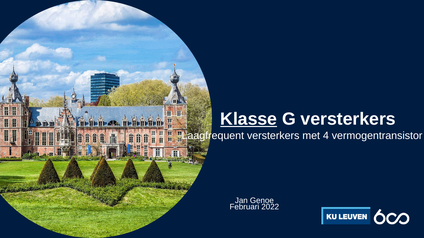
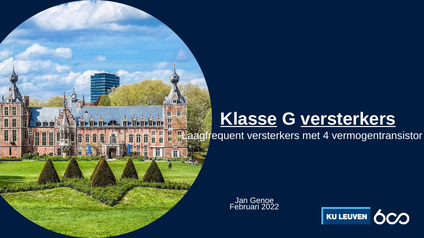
versterkers underline: none -> present (348, 119)
